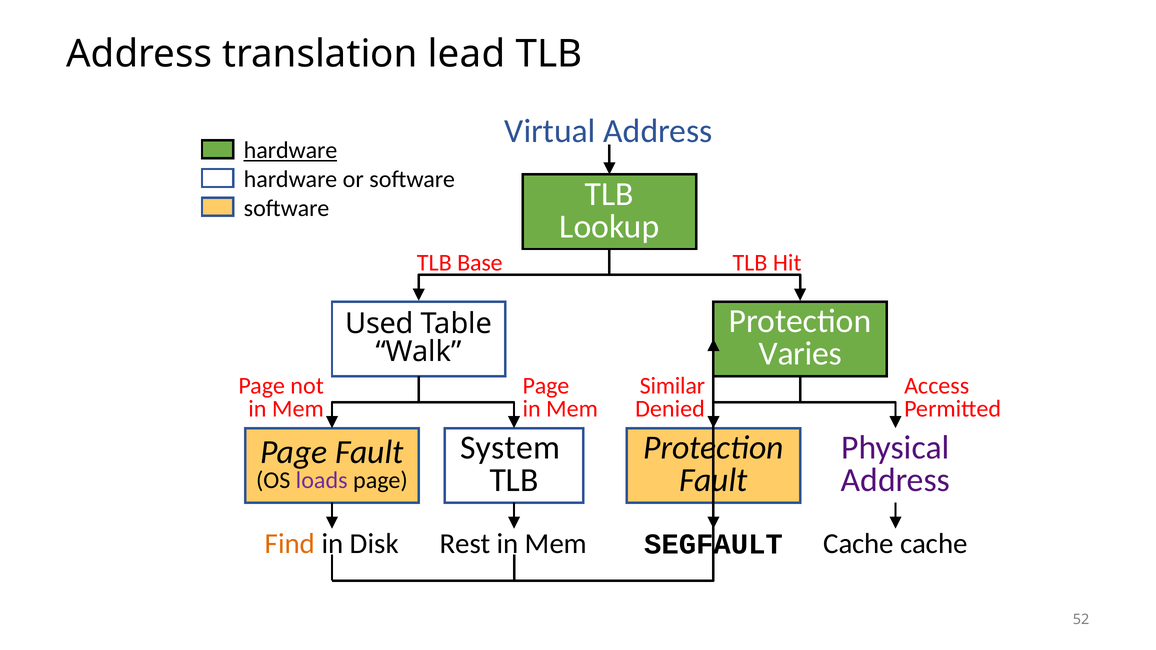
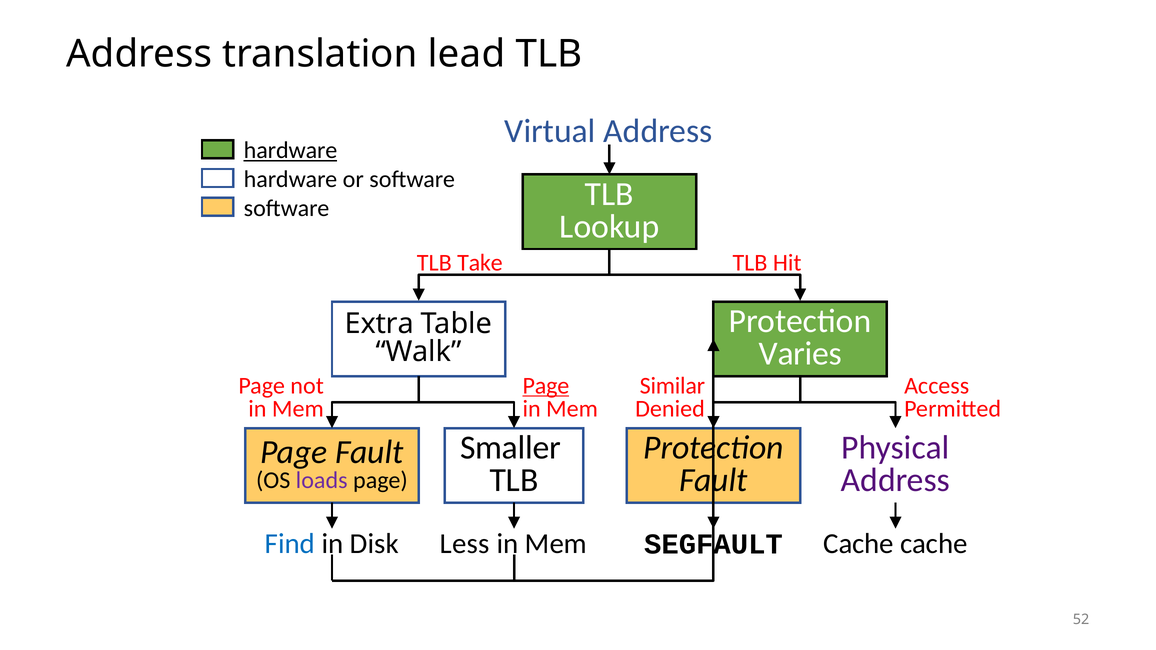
Base: Base -> Take (480, 263)
Used: Used -> Extra (379, 324)
Page underline: none -> present (546, 386)
System: System -> Smaller (510, 448)
Find colour: orange -> blue (290, 544)
Rest: Rest -> Less (465, 544)
